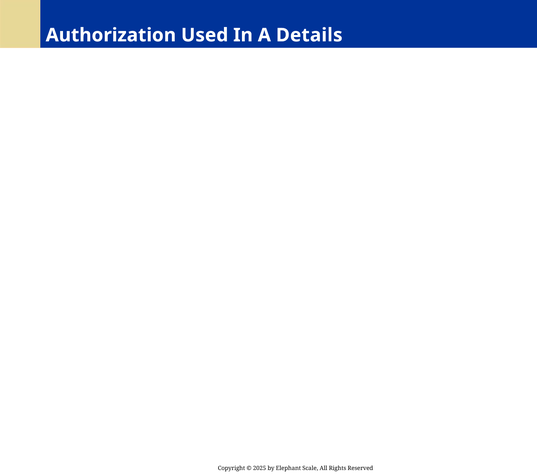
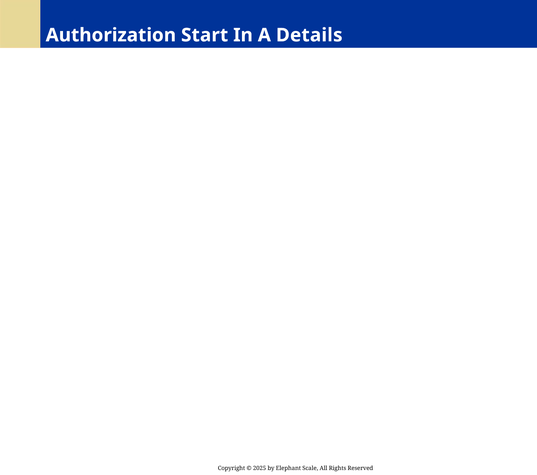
Used: Used -> Start (205, 35)
